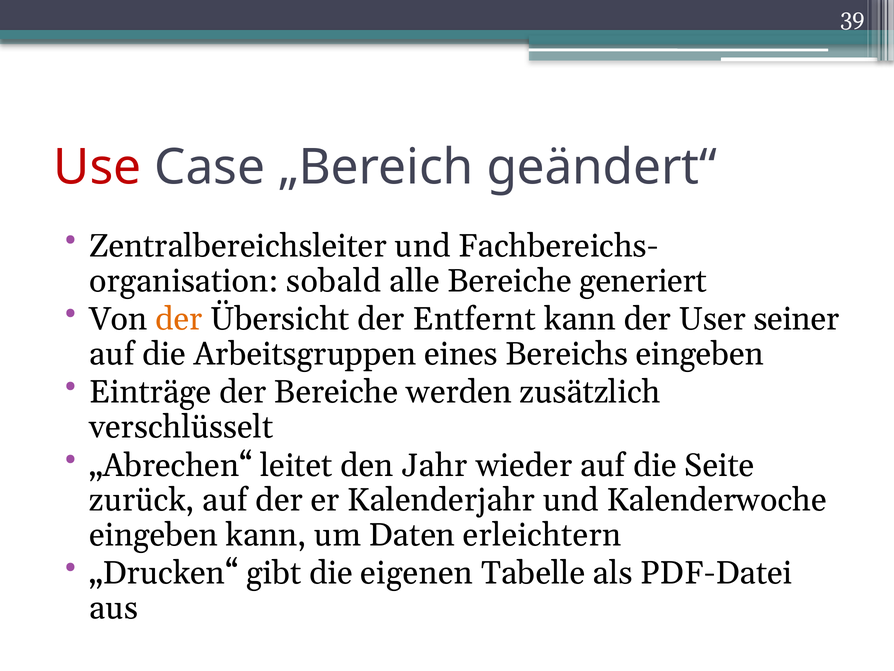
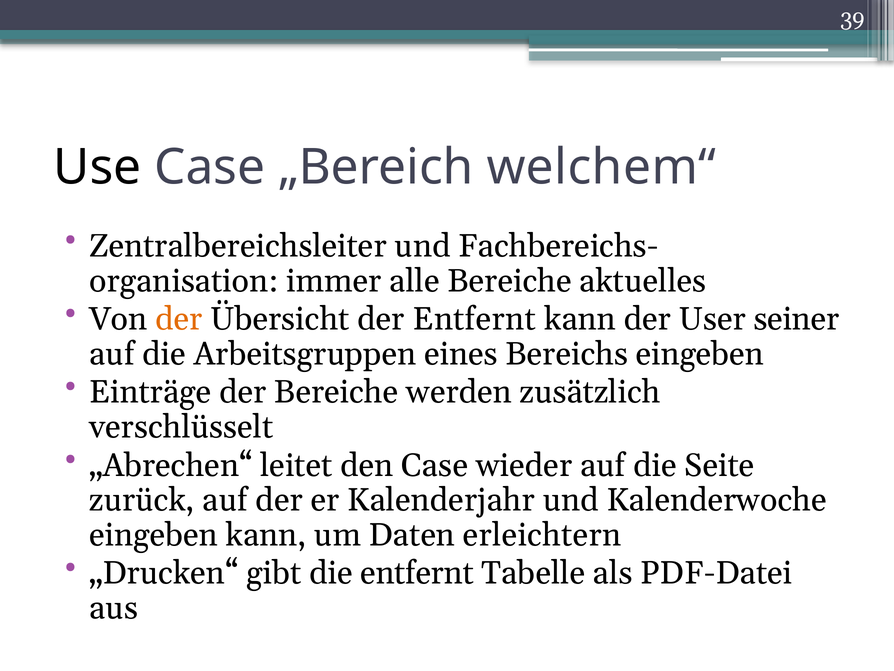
Use colour: red -> black (97, 167)
geändert“: geändert“ -> welchem“ (601, 167)
sobald: sobald -> immer (334, 281)
generiert: generiert -> aktuelles (643, 281)
den Jahr: Jahr -> Case (435, 465)
die eigenen: eigenen -> entfernt (417, 573)
